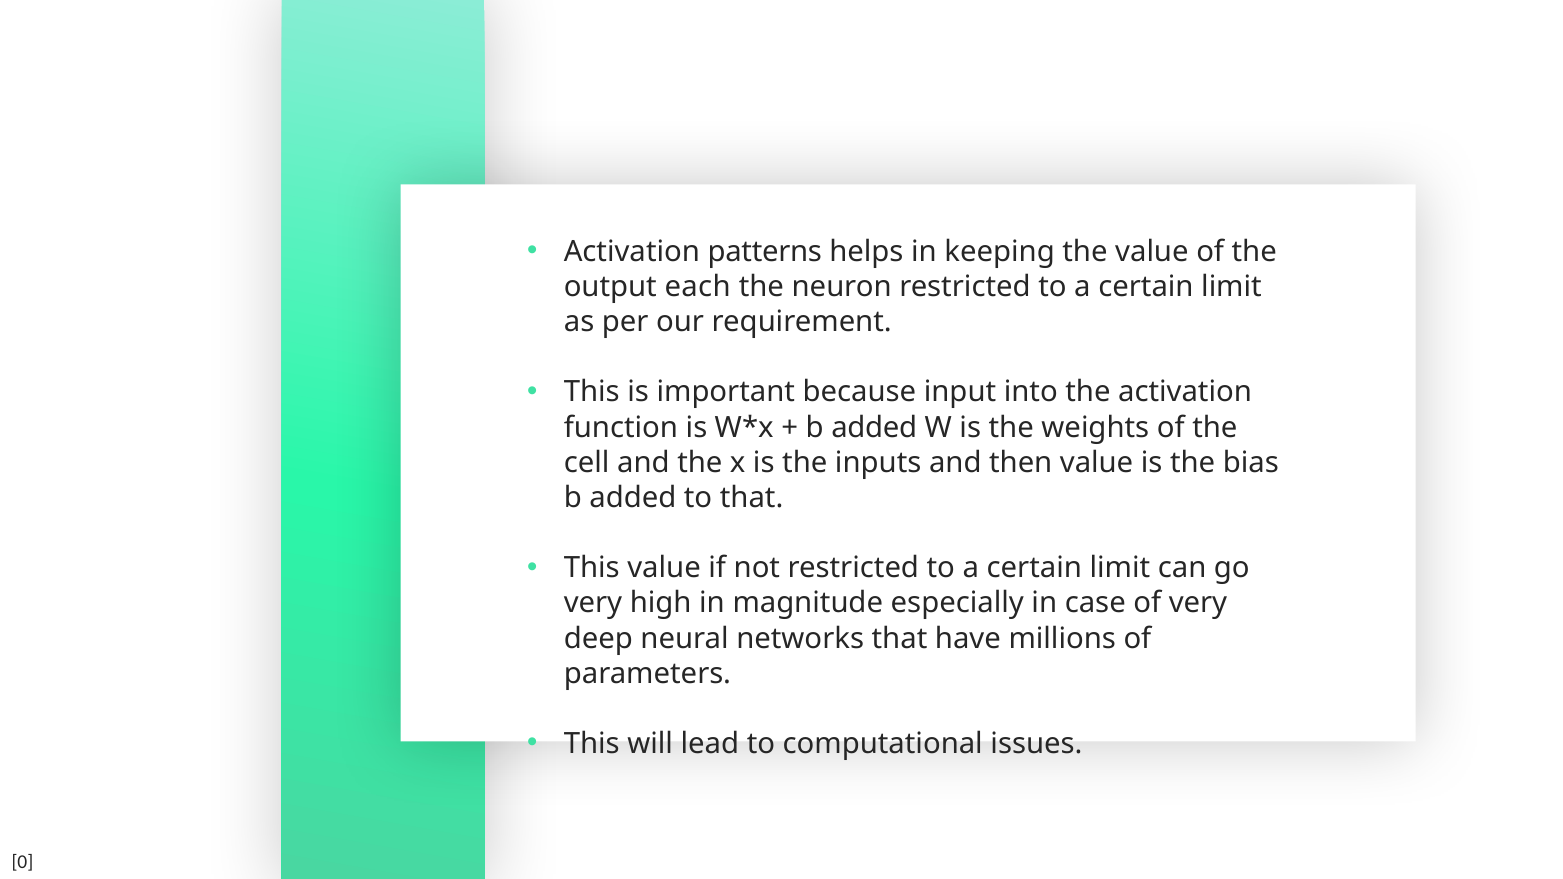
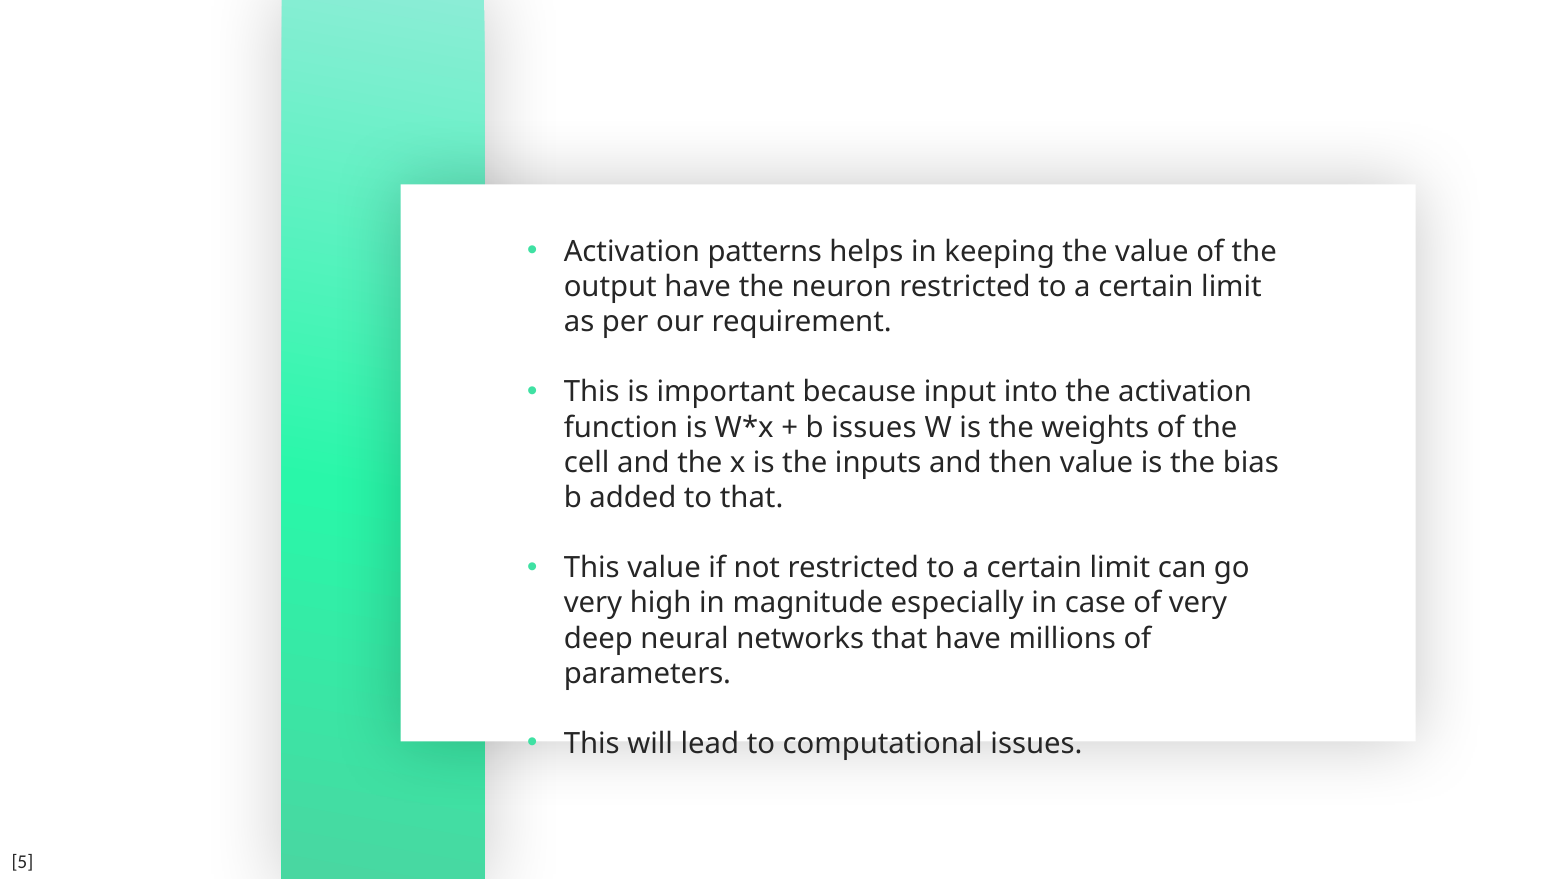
output each: each -> have (698, 287)
added: added -> issues (874, 428)
0: 0 -> 5 (22, 862)
